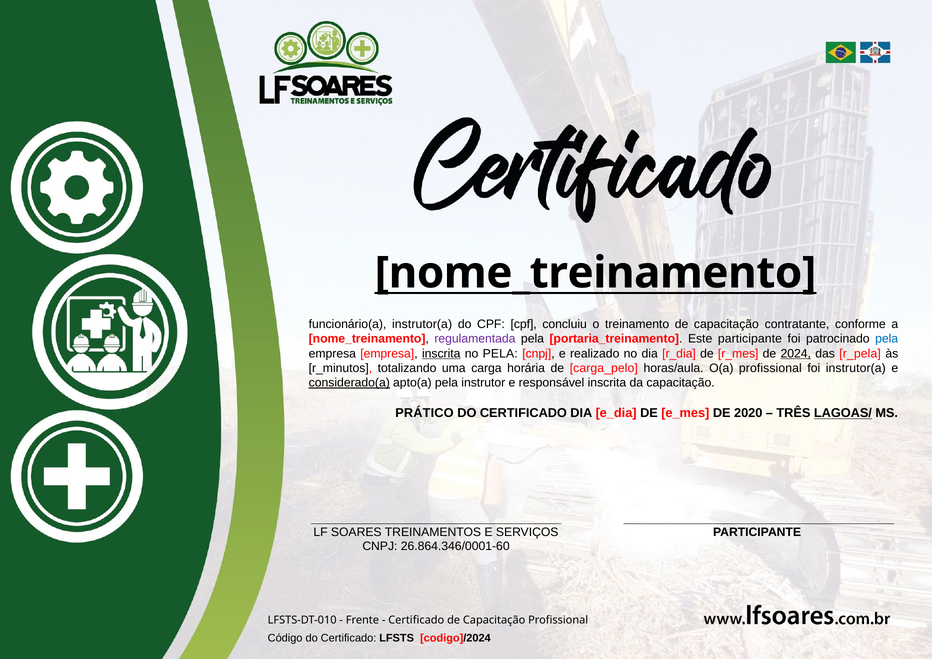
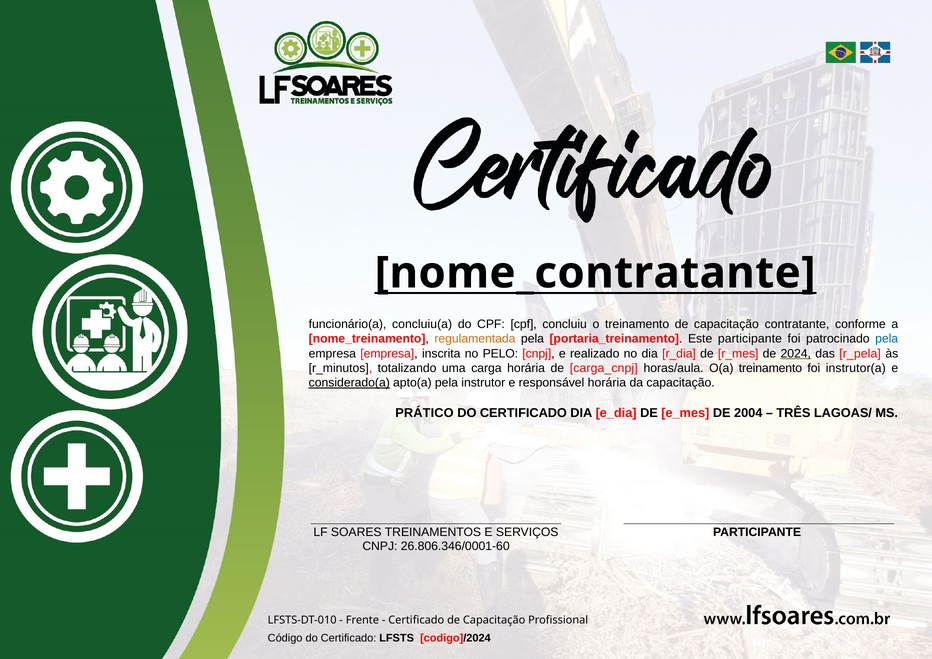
nome_treinamento: nome_treinamento -> nome_contratante (595, 273)
funcionário(a instrutor(a: instrutor(a -> concluiu(a (422, 324)
regulamentada colour: purple -> orange (475, 339)
inscrita underline: present -> none (441, 353)
no PELA: PELA -> PELO (500, 353)
carga_pelo: carga_pelo -> carga_cnpj (604, 368)
O(a profissional: profissional -> treinamento (770, 368)
responsável inscrita: inscrita -> horária (607, 383)
2020: 2020 -> 2004 (748, 413)
LAGOAS/ underline: present -> none (843, 413)
26.864.346/0001-60: 26.864.346/0001-60 -> 26.806.346/0001-60 (455, 546)
